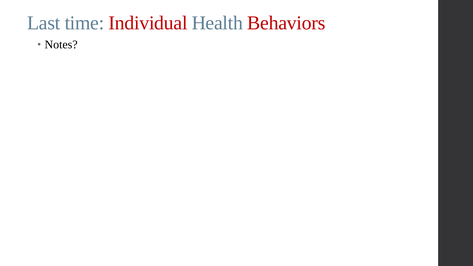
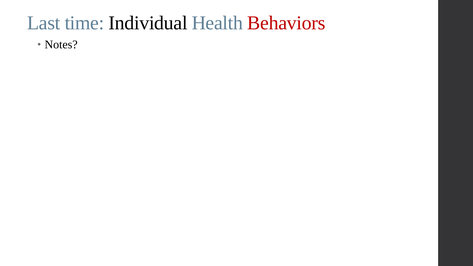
Individual colour: red -> black (148, 23)
